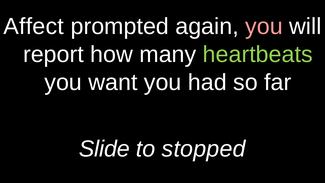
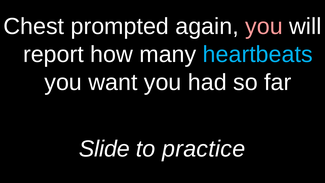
Affect: Affect -> Chest (34, 26)
heartbeats colour: light green -> light blue (258, 54)
stopped: stopped -> practice (204, 149)
